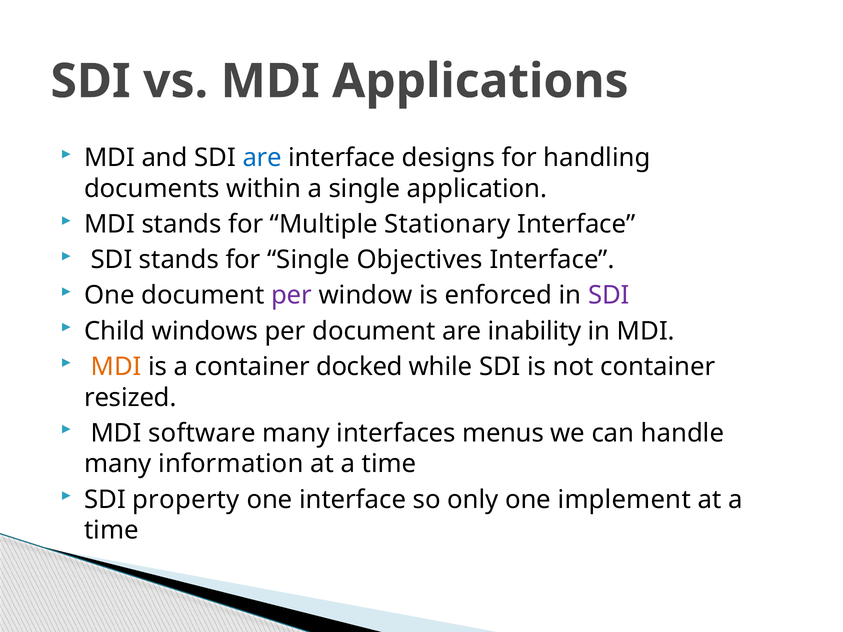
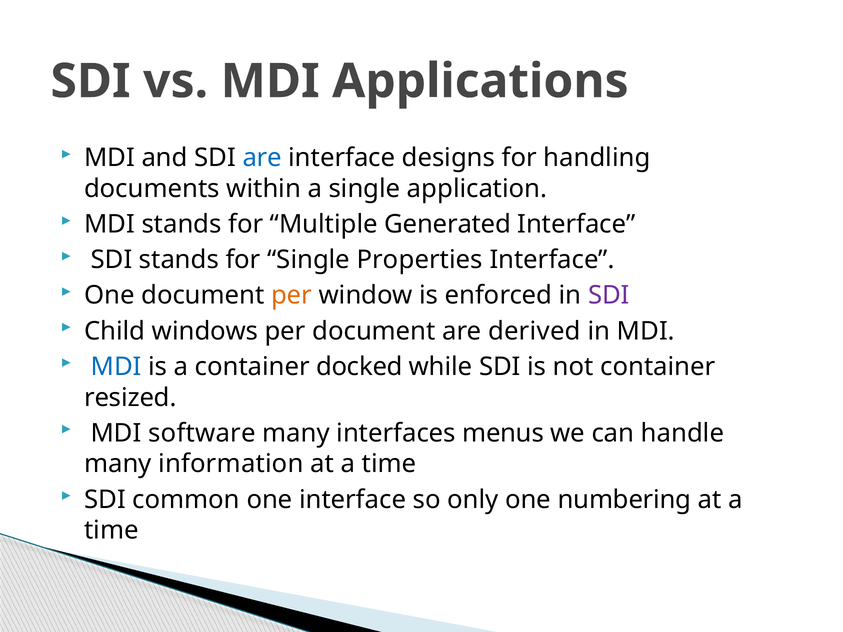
Stationary: Stationary -> Generated (448, 224)
Objectives: Objectives -> Properties (420, 260)
per colour: purple -> orange (292, 296)
inability: inability -> derived (534, 331)
MDI colour: orange -> blue (116, 367)
property: property -> common (186, 500)
implement: implement -> numbering (624, 500)
